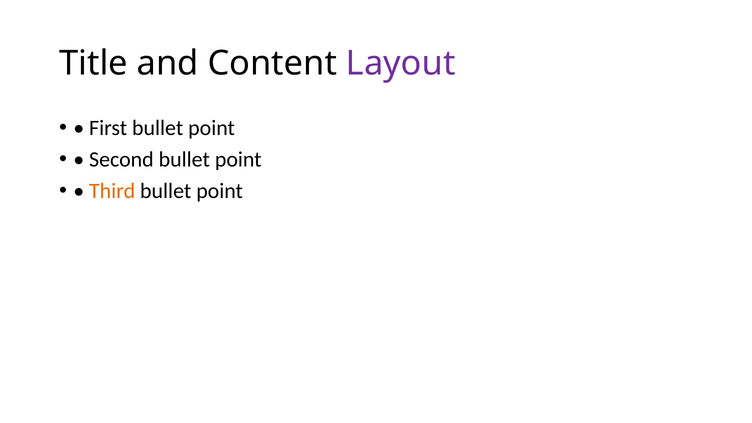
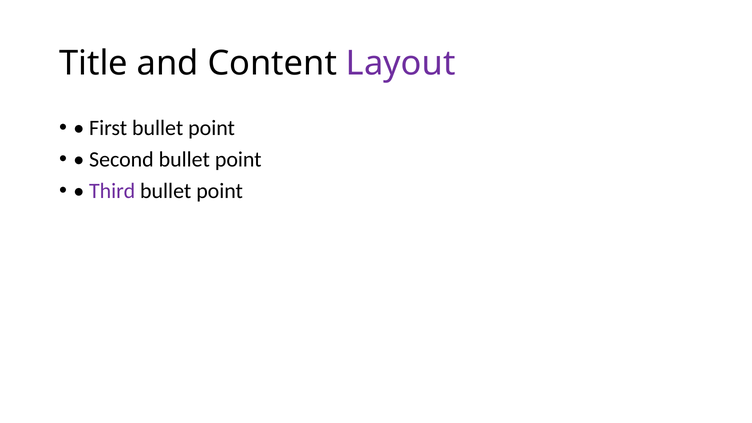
Third colour: orange -> purple (112, 191)
